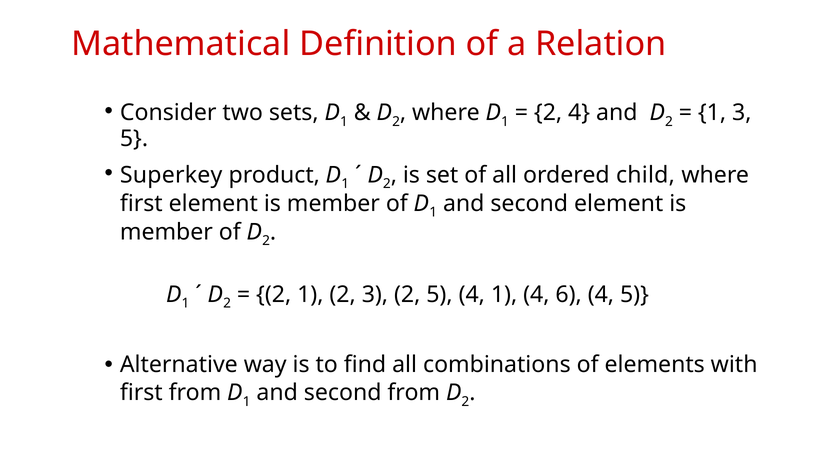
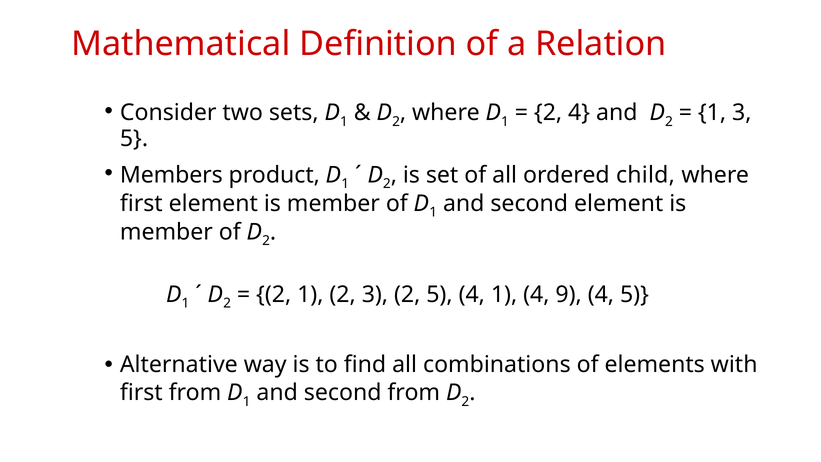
Superkey: Superkey -> Members (171, 175)
6: 6 -> 9 (569, 294)
